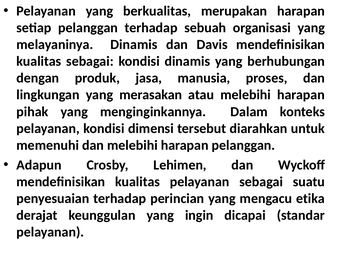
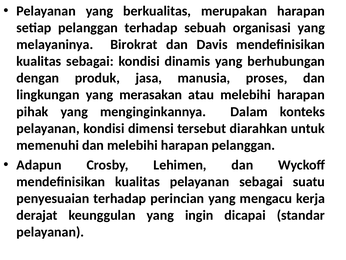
melayaninya Dinamis: Dinamis -> Birokrat (134, 45)
etika: etika -> kerja (311, 198)
